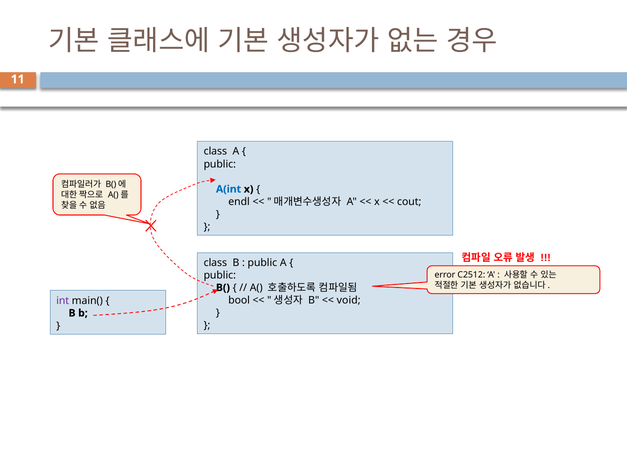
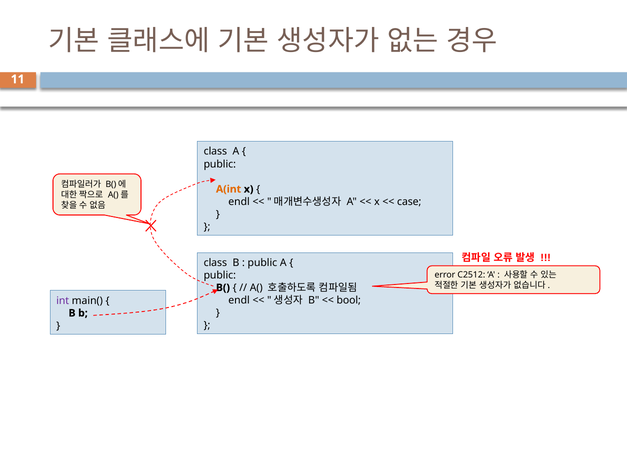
A(int colour: blue -> orange (229, 189)
cout: cout -> case (409, 202)
bool: bool -> endl (239, 300)
void: void -> bool (349, 300)
